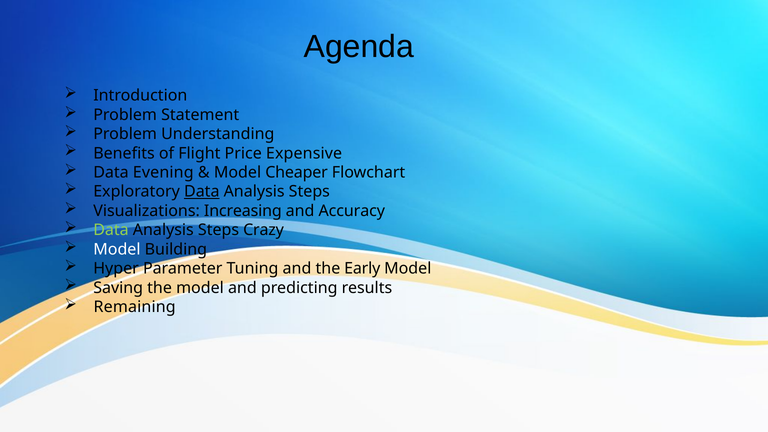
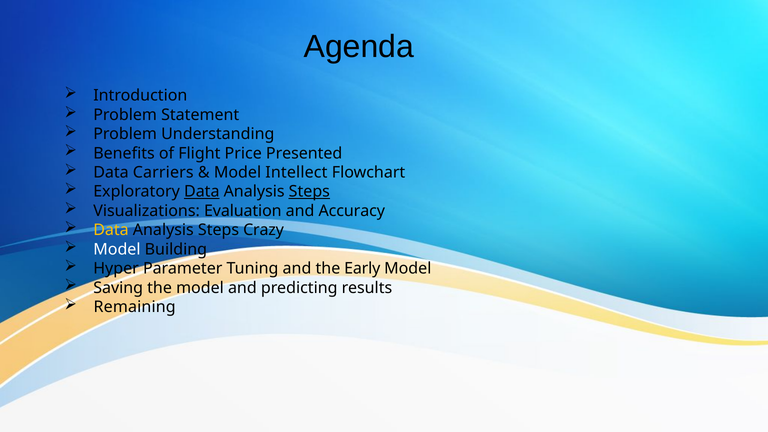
Expensive: Expensive -> Presented (304, 153)
Evening: Evening -> Carriers (163, 172)
Cheaper: Cheaper -> Intellect (296, 172)
Steps underline: none -> present (309, 192)
Increasing: Increasing -> Evaluation (243, 211)
Data colour: light green -> yellow (111, 230)
